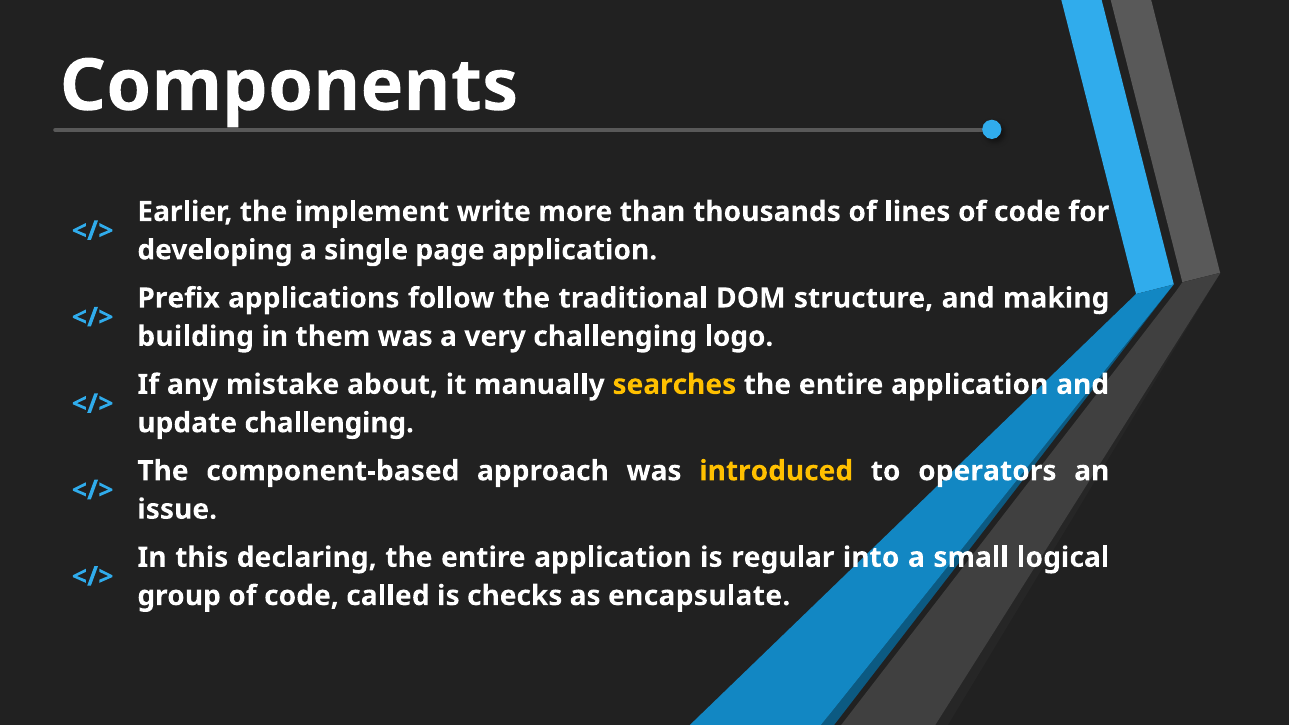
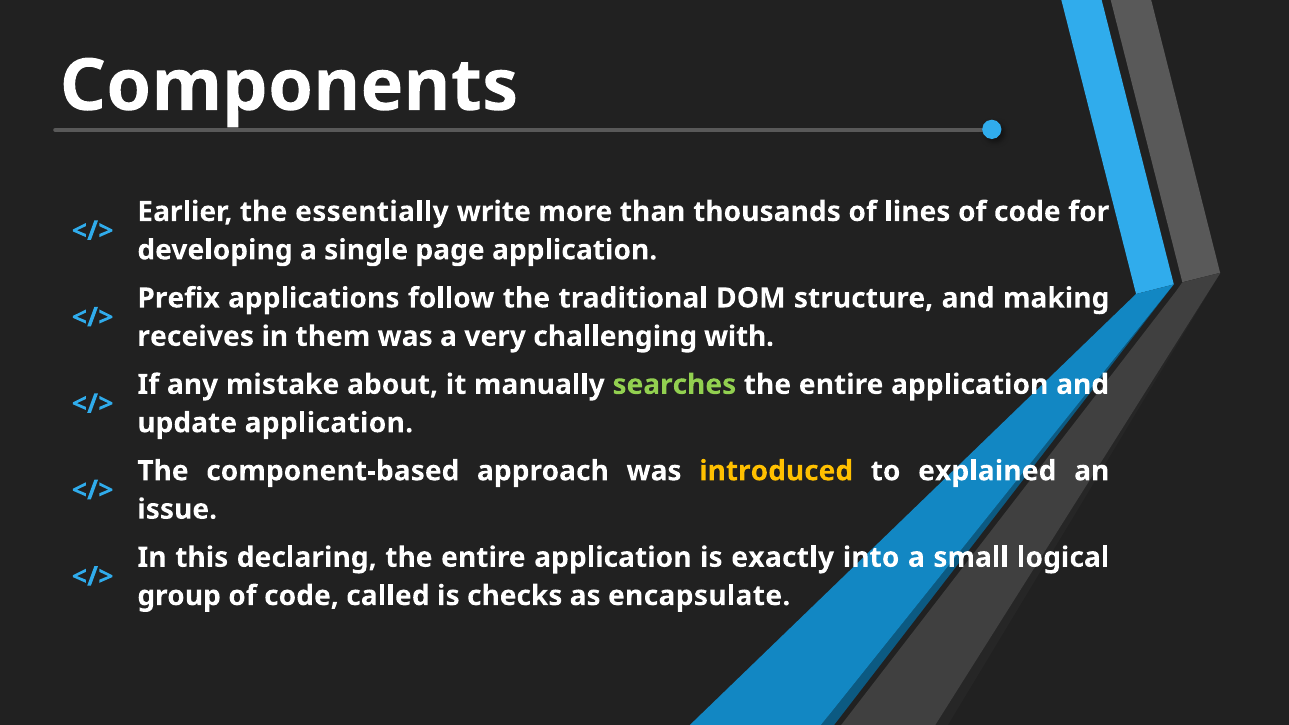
implement: implement -> essentially (372, 212)
building: building -> receives (196, 337)
logo: logo -> with (739, 337)
searches colour: yellow -> light green (674, 385)
update challenging: challenging -> application (329, 423)
operators: operators -> explained (987, 471)
regular: regular -> exactly (783, 558)
